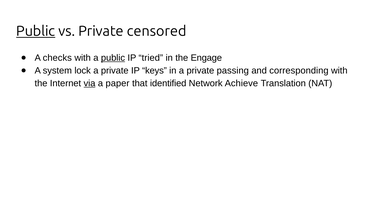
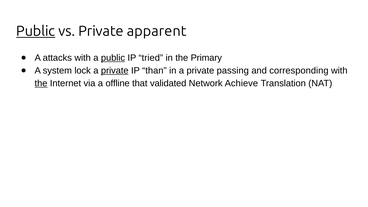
censored: censored -> apparent (157, 31)
checks: checks -> attacks (57, 58)
Engage: Engage -> Primary (206, 58)
private underline: none -> present (115, 71)
keys: keys -> than (154, 71)
the underline: none -> present (41, 83)
via underline: present -> none (90, 83)
paper: paper -> offline (118, 83)
identified: identified -> validated (168, 83)
